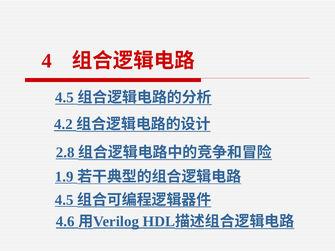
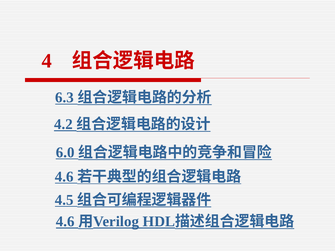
4.5: 4.5 -> 6.3 (65, 98)
2.8: 2.8 -> 6.0 (65, 153)
1.9: 1.9 -> 4.6 (64, 177)
